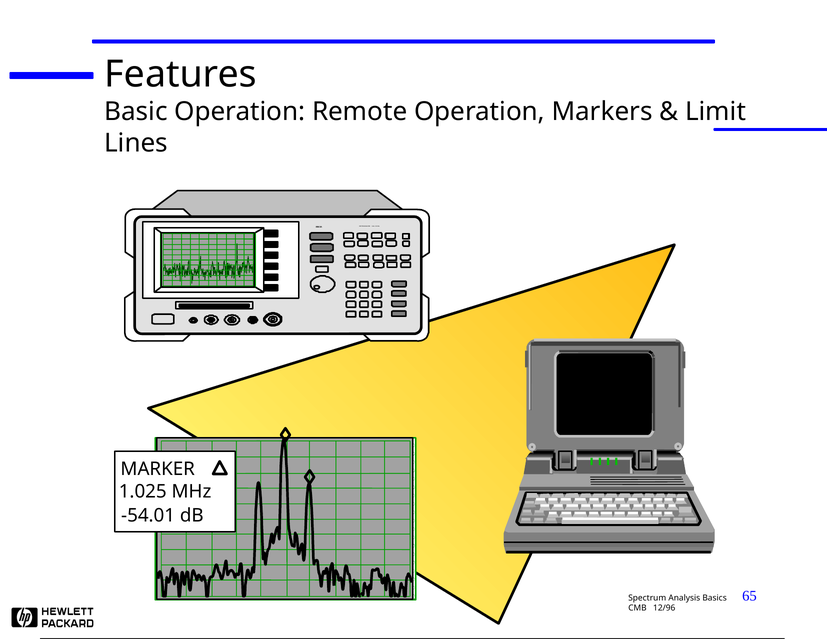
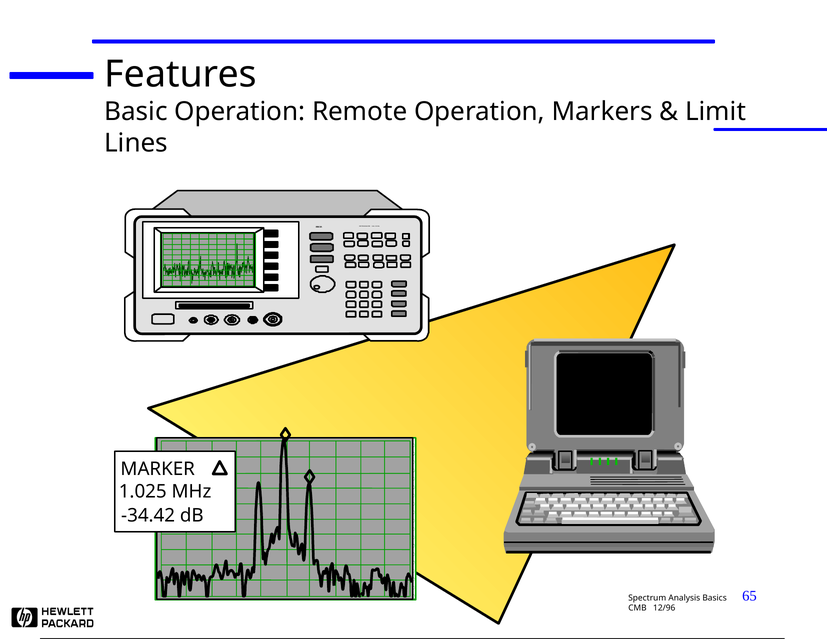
-54.01: -54.01 -> -34.42 (148, 516)
